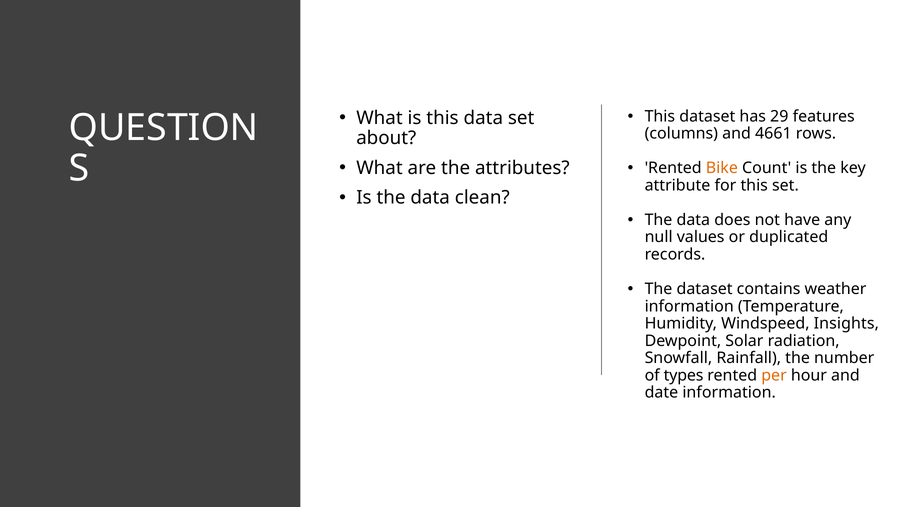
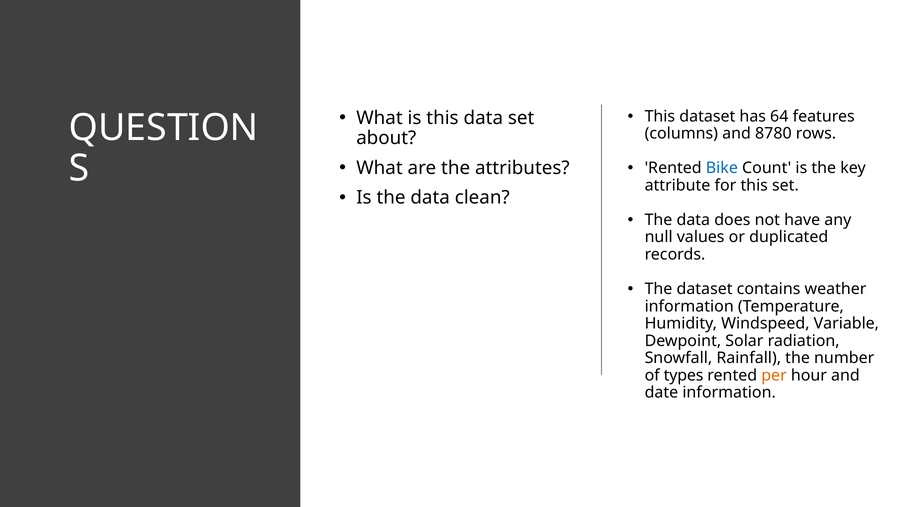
29: 29 -> 64 (779, 116)
4661: 4661 -> 8780 (773, 134)
Bike colour: orange -> blue (722, 168)
Insights: Insights -> Variable (846, 324)
